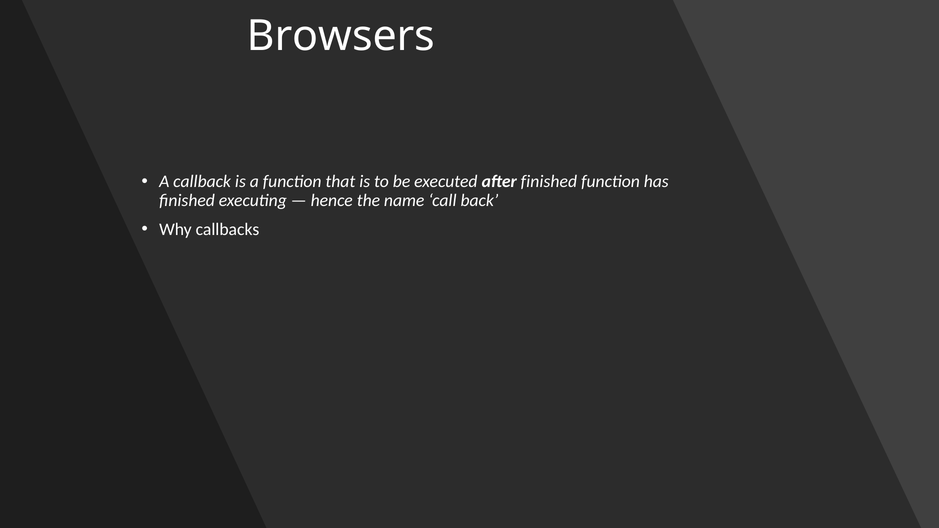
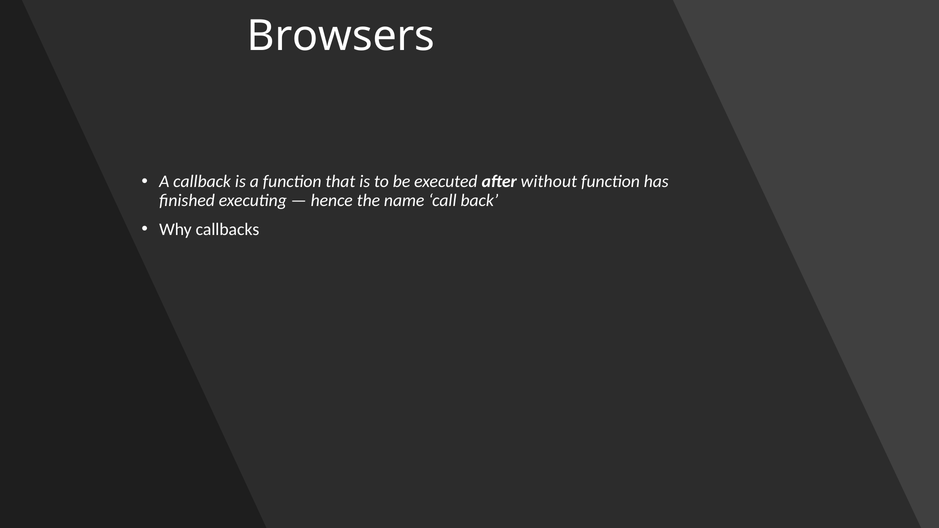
after finished: finished -> without (549, 182)
